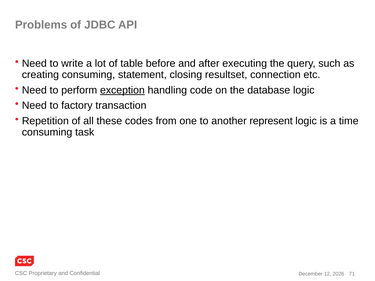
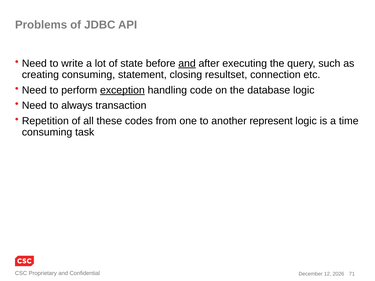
table: table -> state (132, 64)
and underline: none -> present (187, 64)
factory: factory -> always (77, 106)
